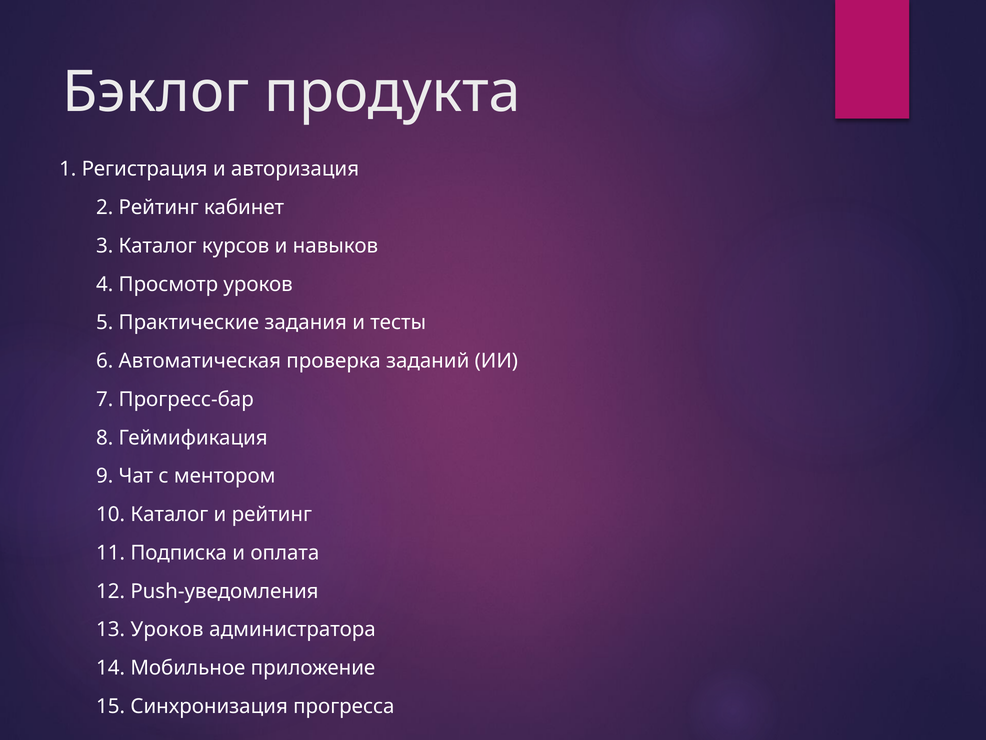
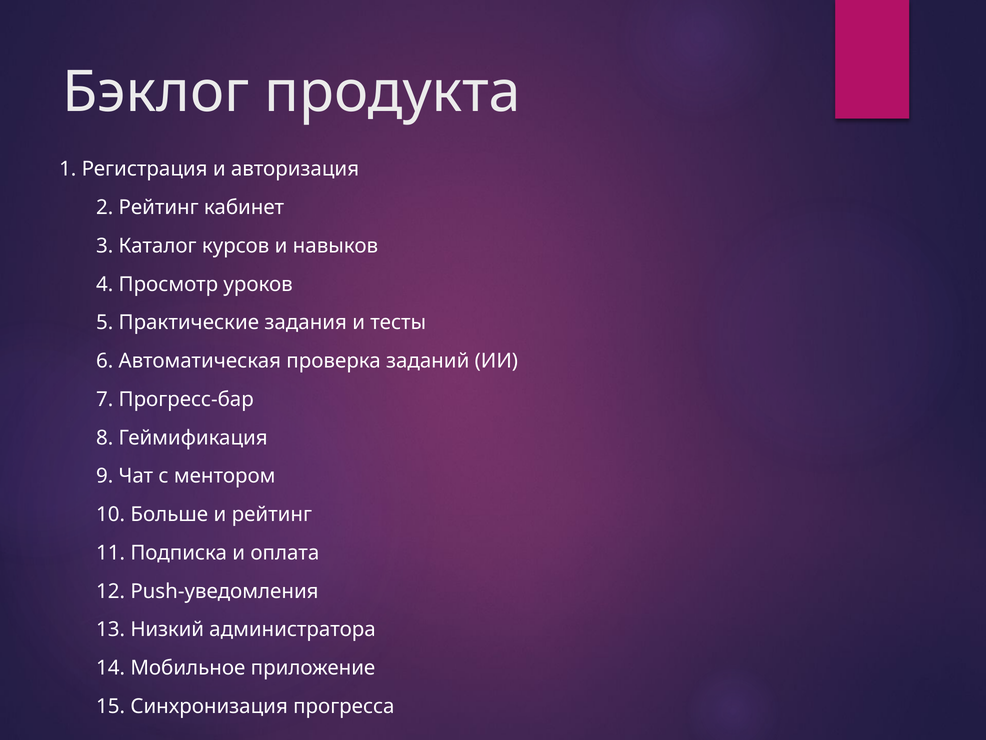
10 Каталог: Каталог -> Больше (169, 514)
13 Уроков: Уроков -> Низкий (167, 629)
